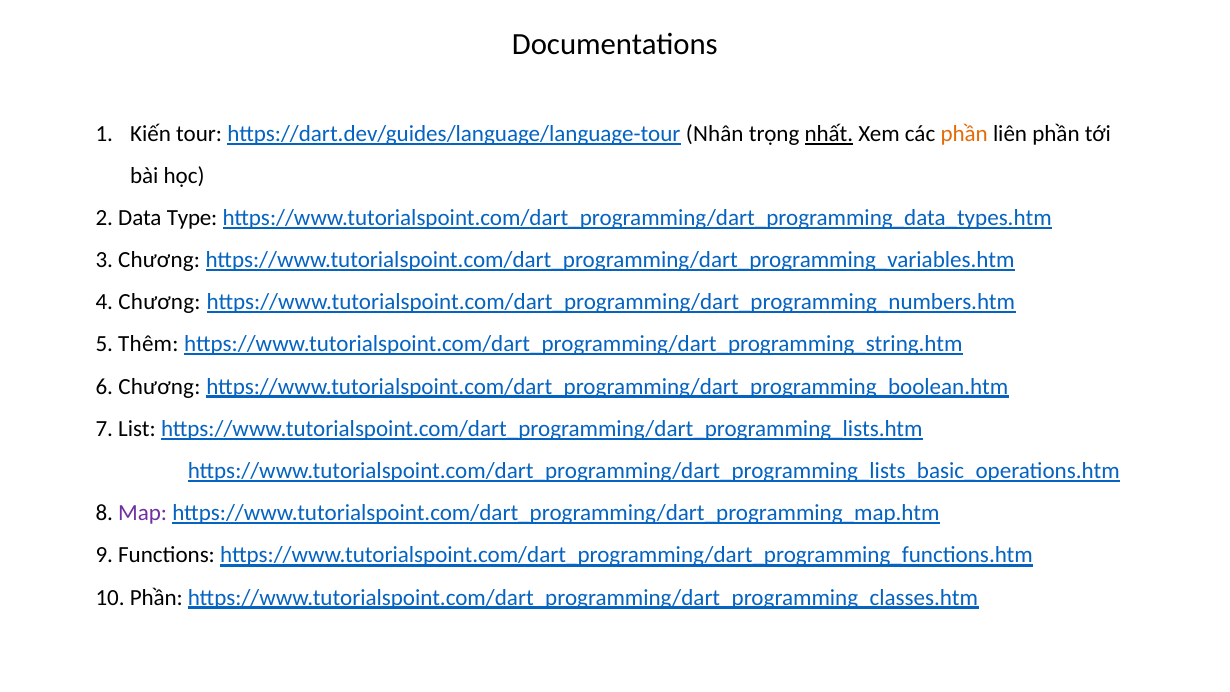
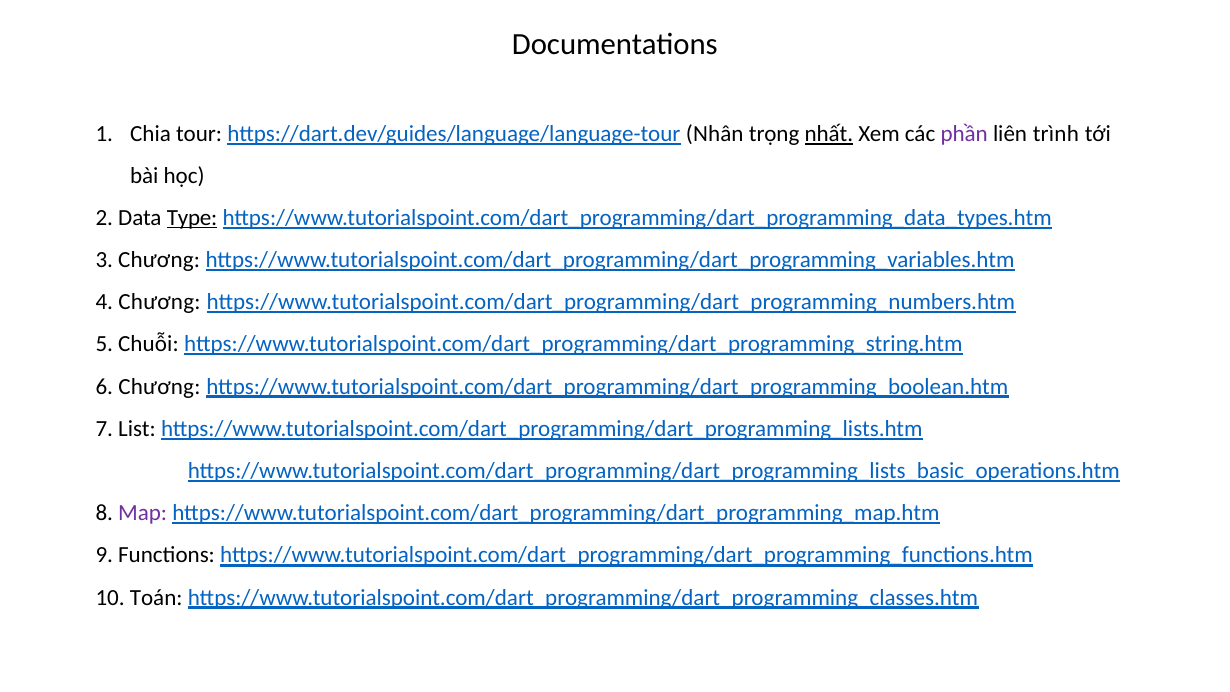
Kiến: Kiến -> Chia (151, 134)
phần colour: orange -> purple (964, 134)
liên phần: phần -> trình (1056, 134)
Type underline: none -> present (192, 218)
Thêm: Thêm -> Chuỗi (148, 344)
10 Phần: Phần -> Toán (156, 597)
